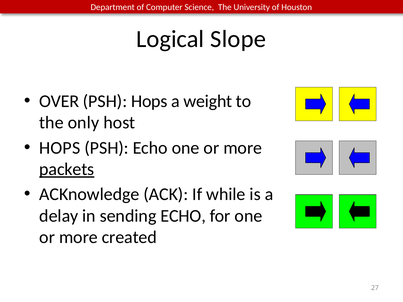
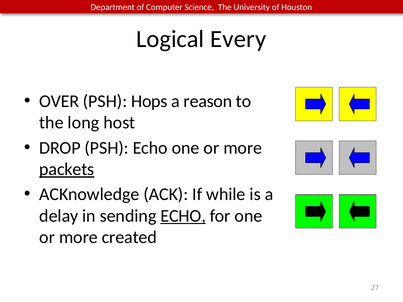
Slope: Slope -> Every (238, 39)
weight: weight -> reason (208, 101)
only: only -> long (84, 123)
HOPS: HOPS -> DROP (60, 148)
ECHO underline: none -> present (183, 216)
